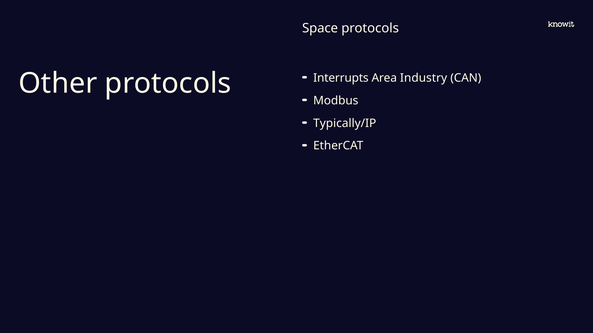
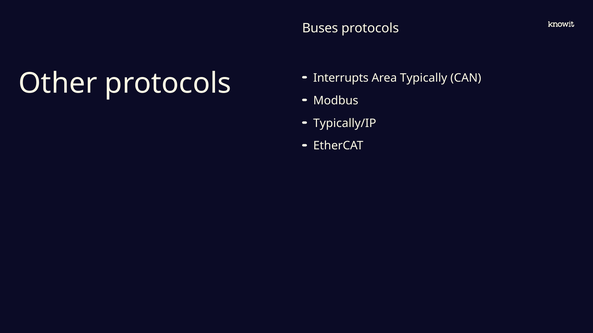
Space: Space -> Buses (320, 28)
Industry: Industry -> Typically (424, 78)
